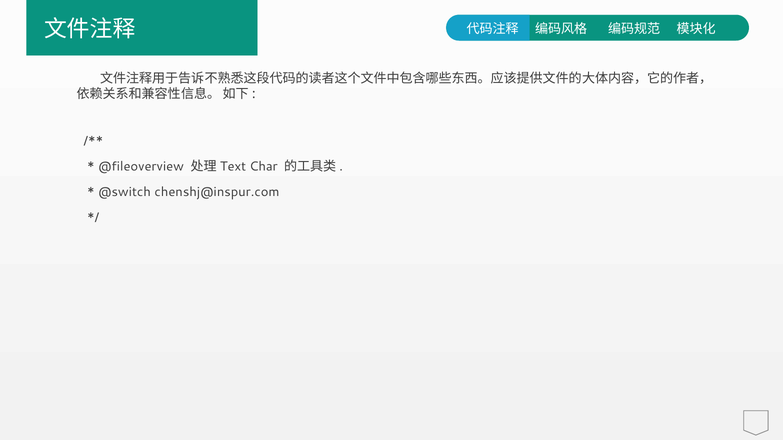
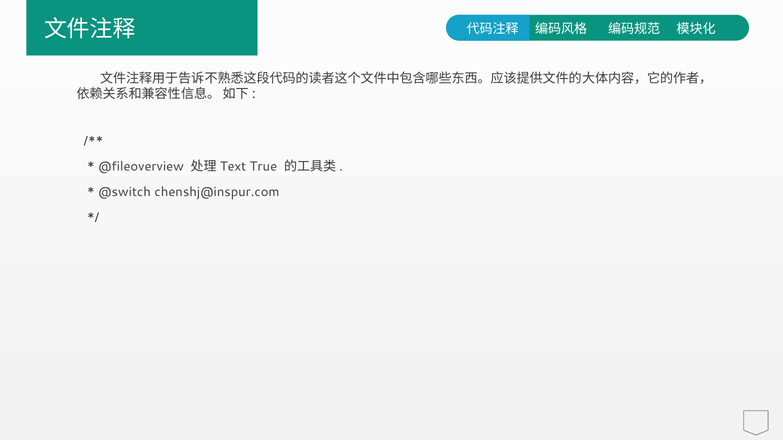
Char: Char -> True (263, 167)
